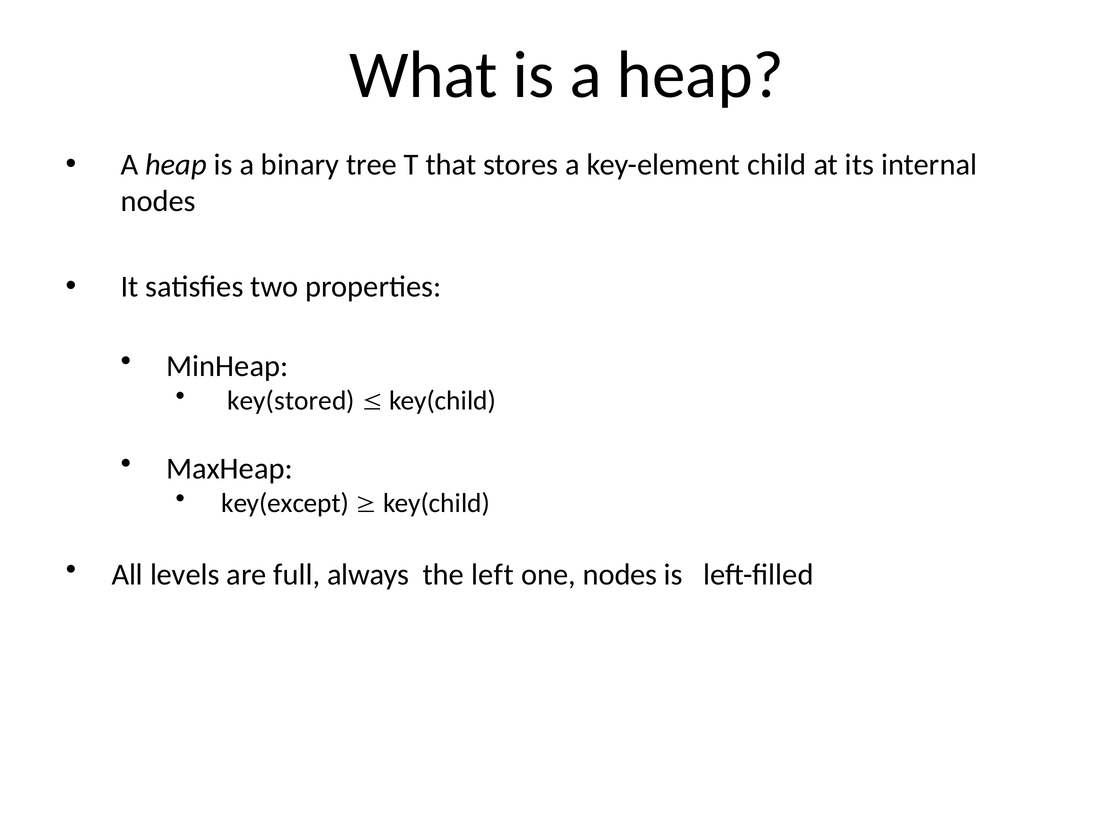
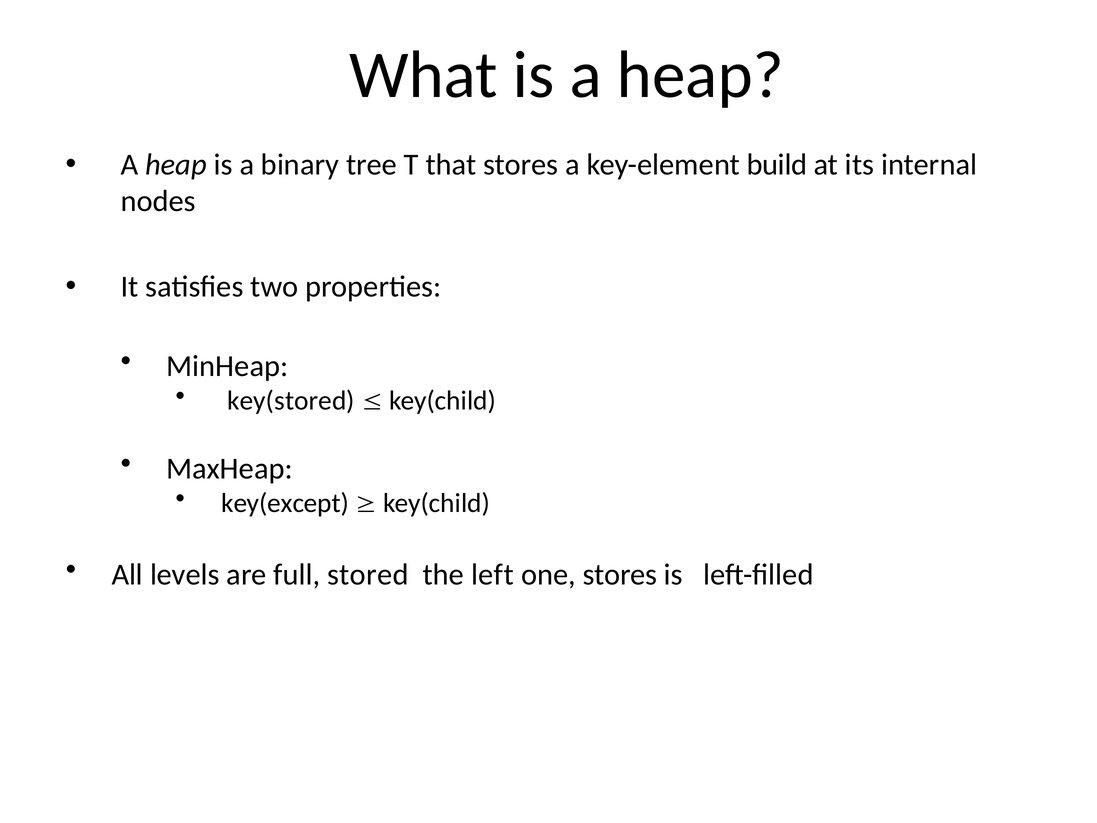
child: child -> build (777, 165)
always: always -> stored (368, 574)
one nodes: nodes -> stores (620, 574)
